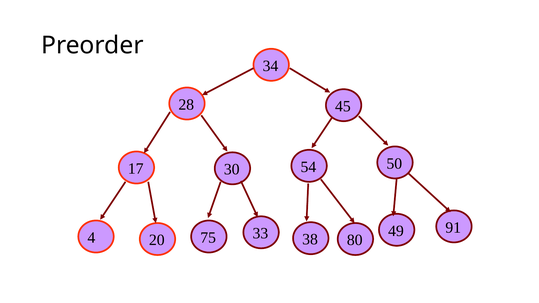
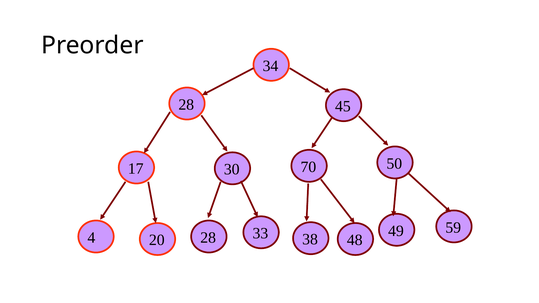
54: 54 -> 70 (308, 167)
91: 91 -> 59 (453, 228)
20 75: 75 -> 28 (208, 238)
80: 80 -> 48 (355, 240)
